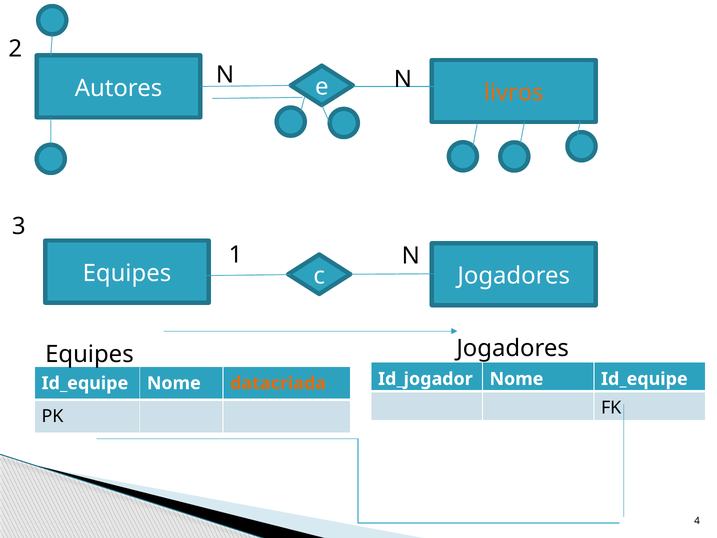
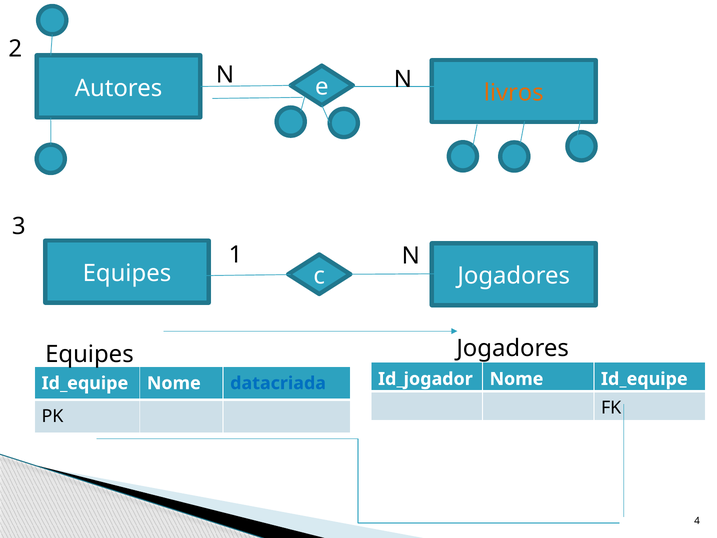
datacriada colour: orange -> blue (278, 383)
